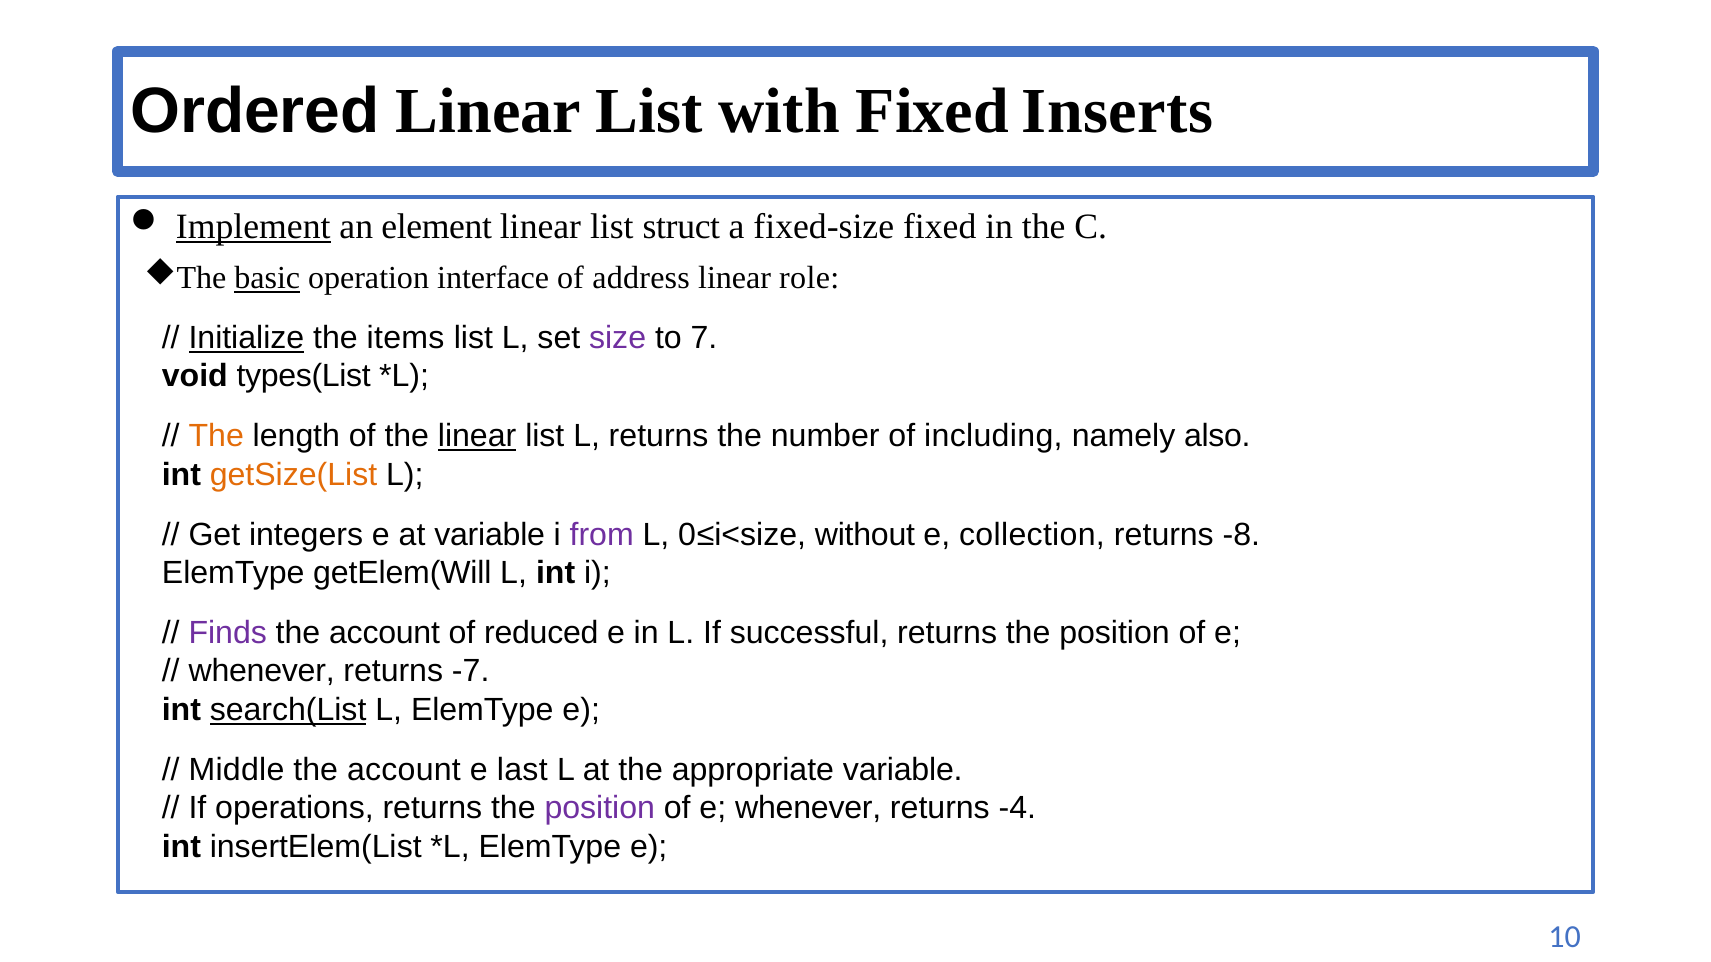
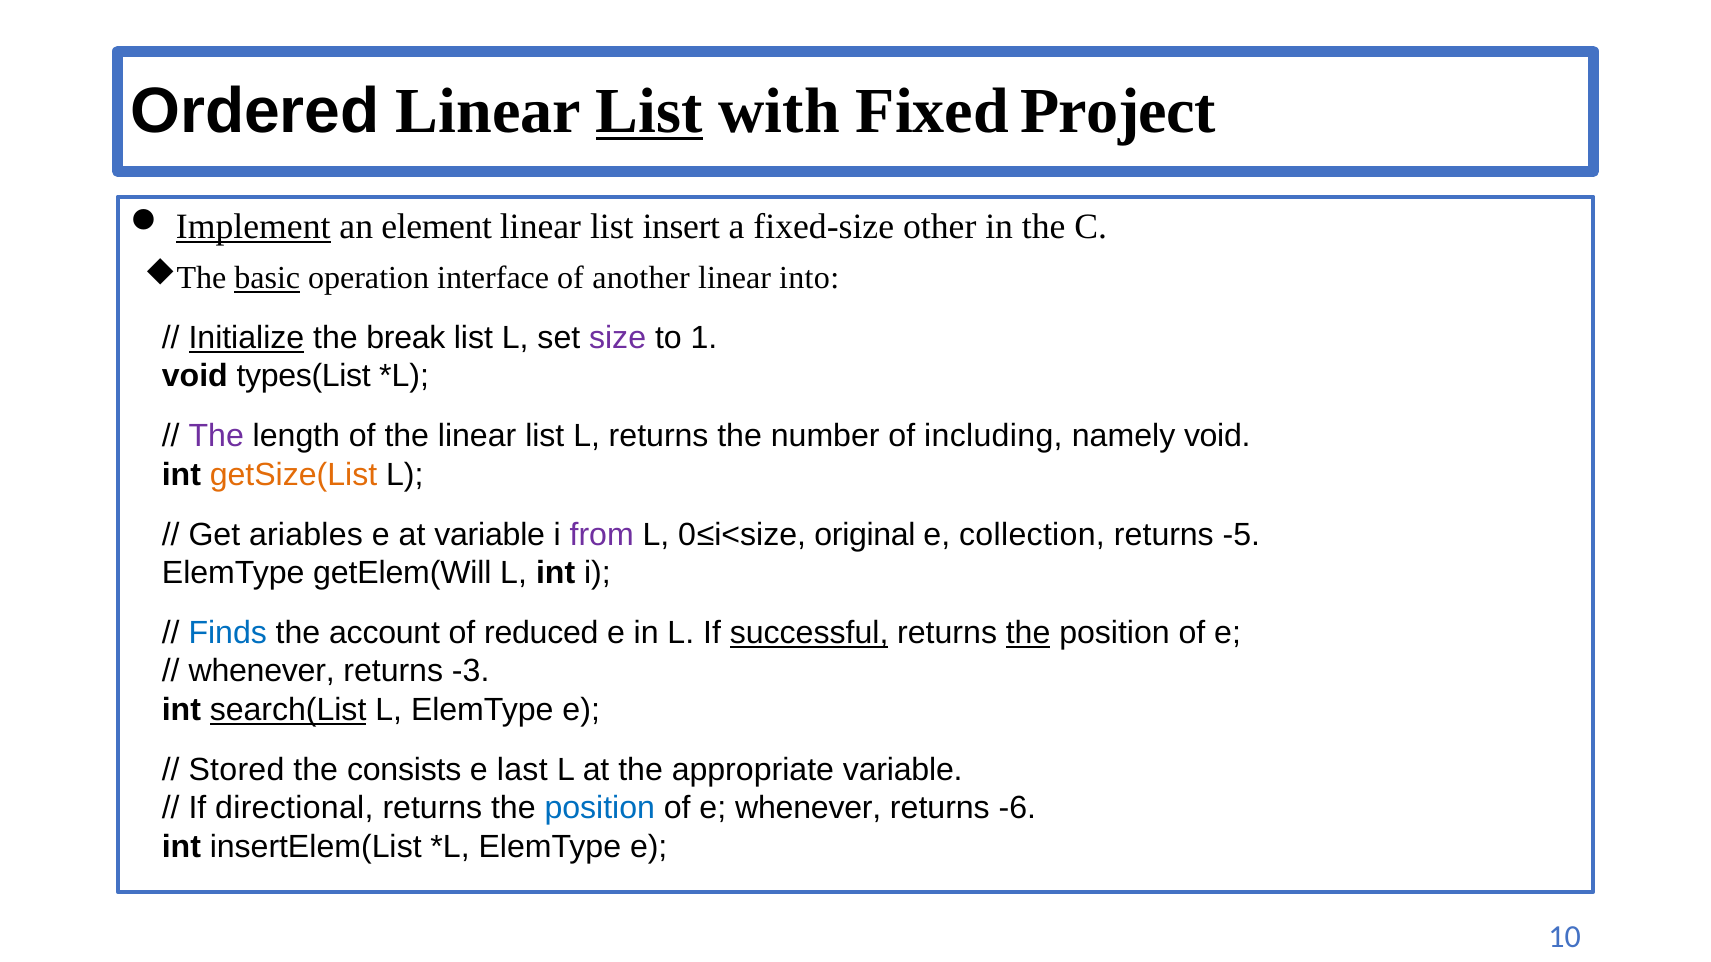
List underline: none -> present (649, 111)
Inserts: Inserts -> Project (1118, 111)
struct: struct -> insert (681, 227)
fixed-size fixed: fixed -> other (940, 227)
address: address -> another (641, 278)
role: role -> into (809, 278)
items: items -> break (406, 338)
7: 7 -> 1 (704, 338)
The colour: orange -> purple (216, 436)
linear underline: present -> none (477, 436)
namely also: also -> void (1217, 436)
integers: integers -> ariables (306, 535)
without: without -> original (865, 535)
-8: -8 -> -5 (1241, 535)
Finds colour: purple -> blue (228, 633)
successful underline: none -> present (809, 633)
the underline: none -> present (1028, 633)
-7: -7 -> -3 (471, 672)
Middle: Middle -> Stored (237, 770)
account: account -> consists (404, 770)
operations: operations -> directional (294, 809)
position colour: purple -> blue (600, 809)
-4: -4 -> -6 (1017, 809)
